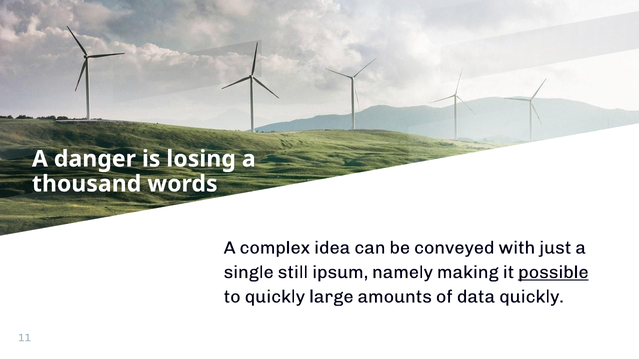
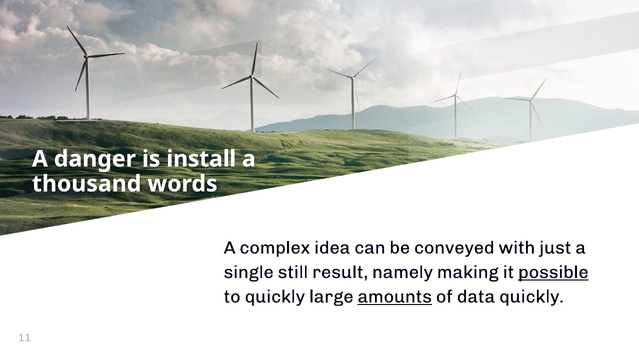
losing: losing -> install (201, 159)
ipsum: ipsum -> result (340, 273)
amounts underline: none -> present (395, 297)
